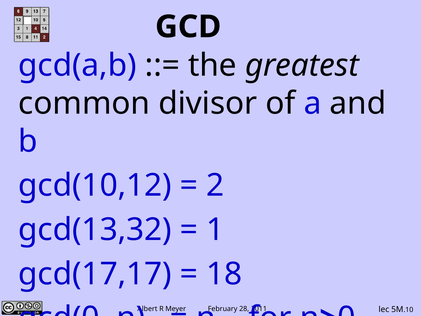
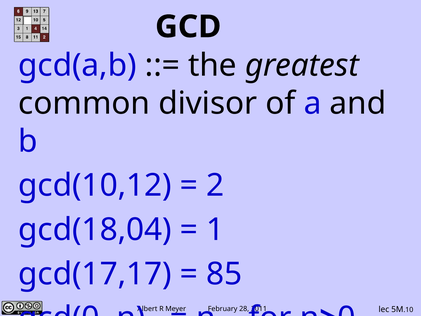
gcd(13,32: gcd(13,32 -> gcd(18,04 (95, 230)
18: 18 -> 85 (224, 274)
